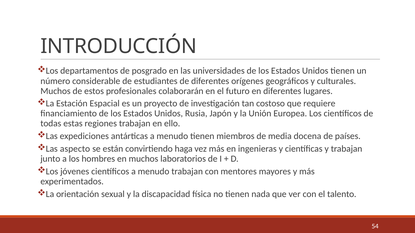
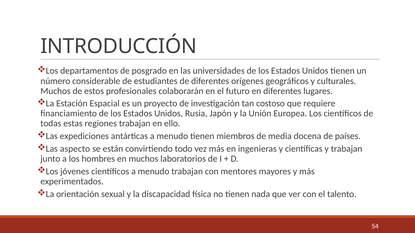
haga: haga -> todo (184, 149)
